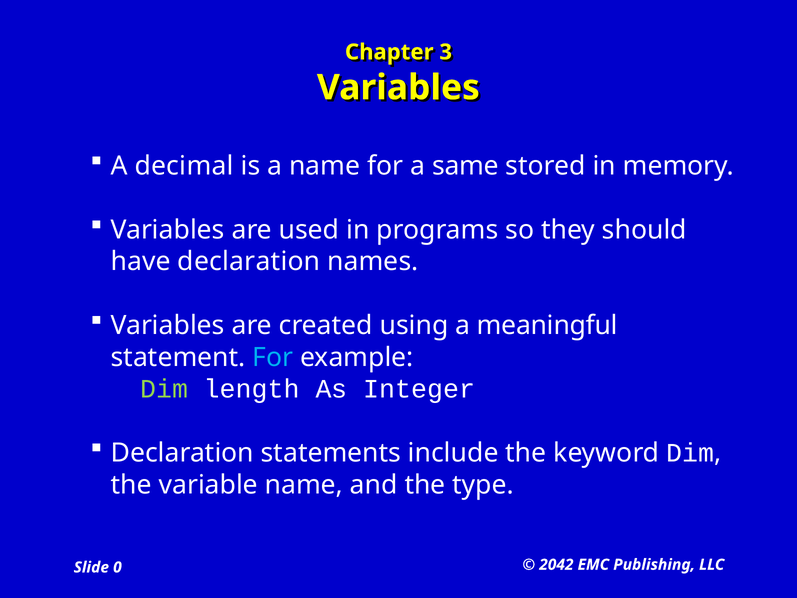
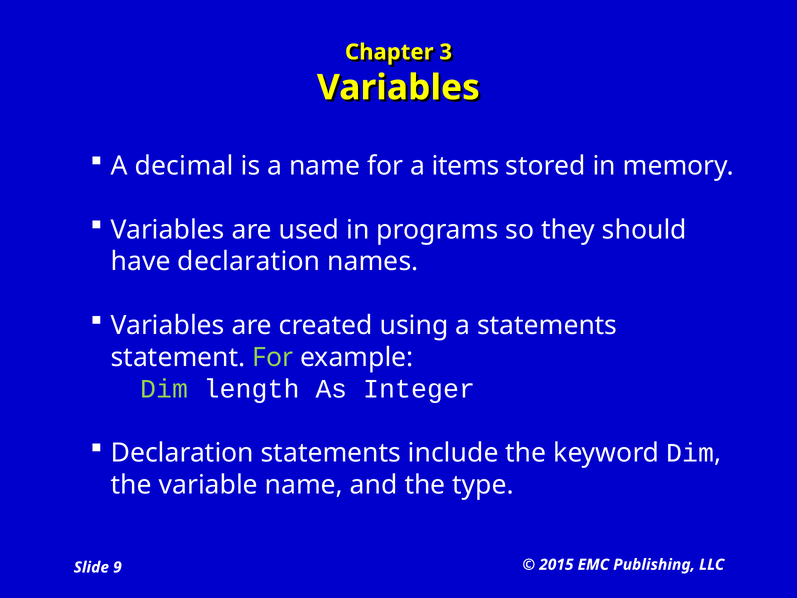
same: same -> items (465, 166)
a meaningful: meaningful -> statements (547, 325)
For colour: light blue -> light green (273, 357)
2042: 2042 -> 2015 (556, 564)
0: 0 -> 9 (117, 567)
